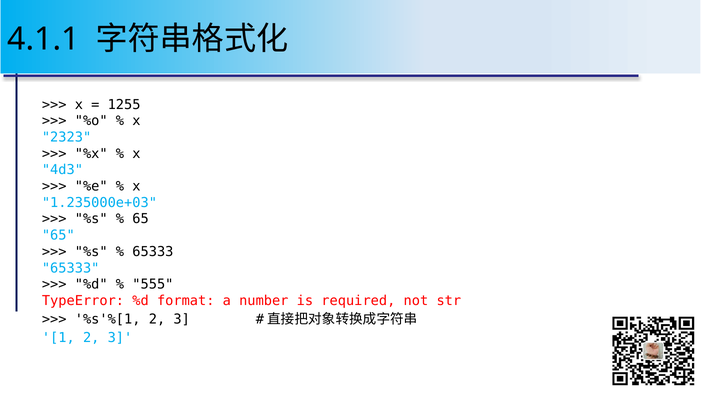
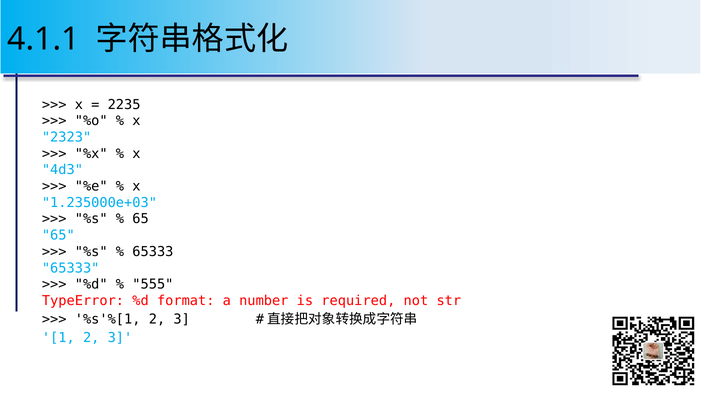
1255: 1255 -> 2235 (124, 105)
